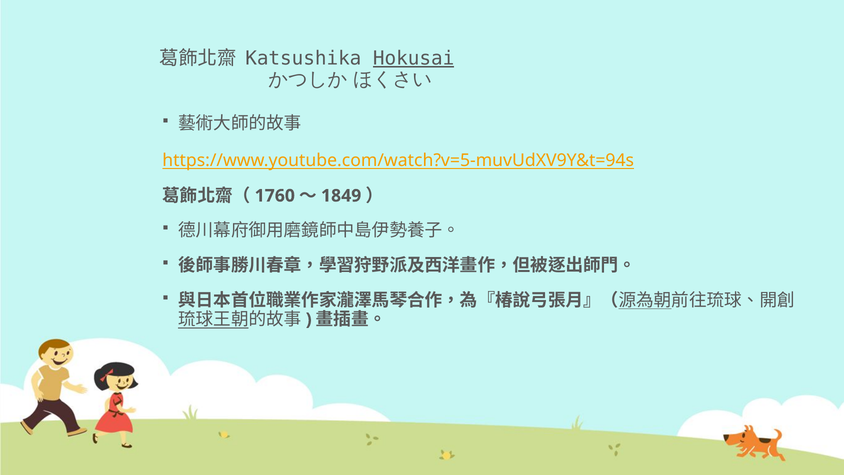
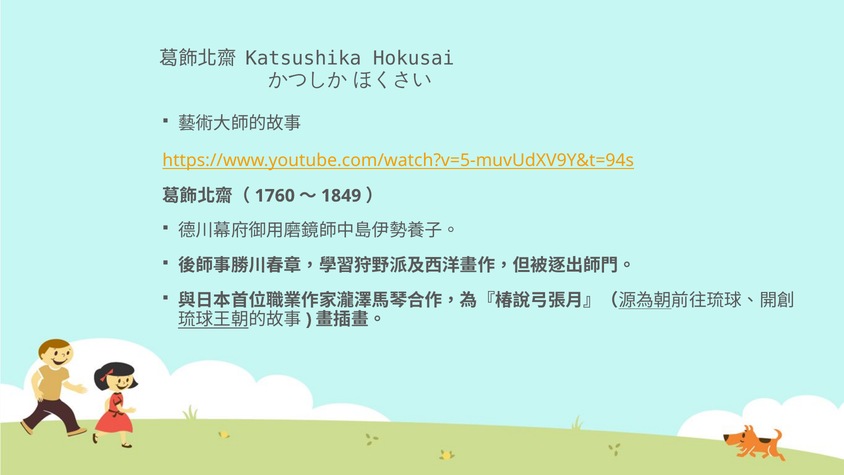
Hokusai underline: present -> none (414, 58)
